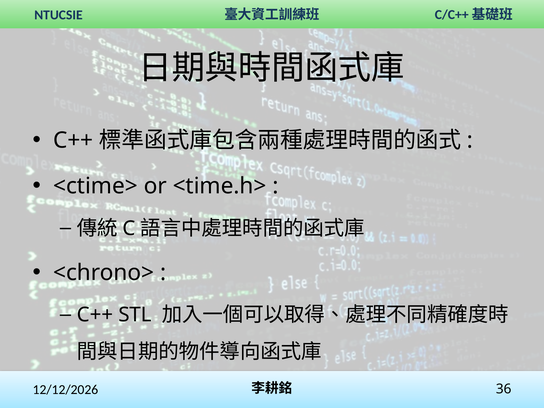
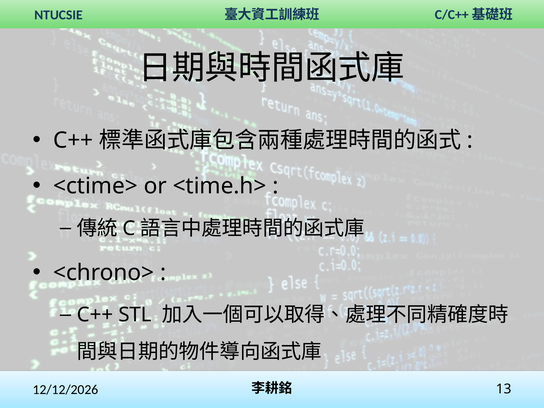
36: 36 -> 13 (504, 389)
